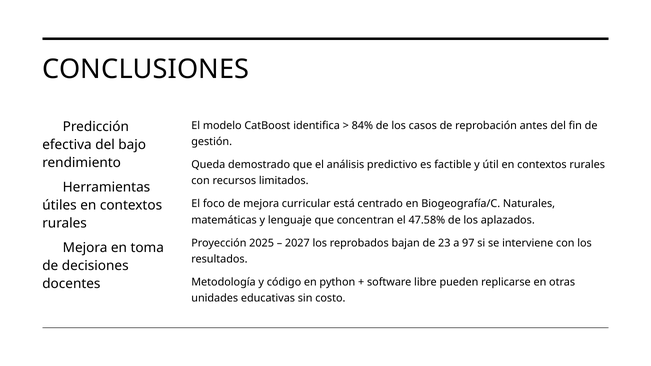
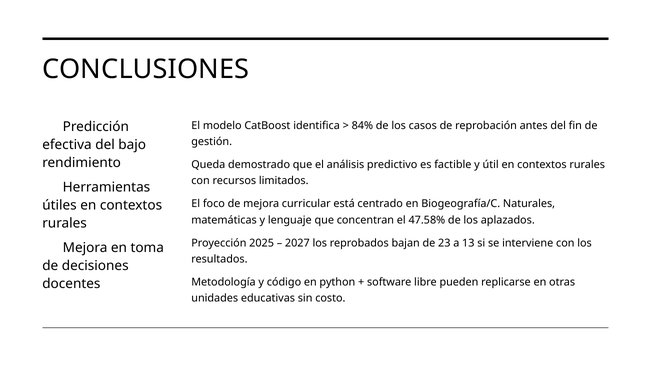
97: 97 -> 13 (468, 243)
